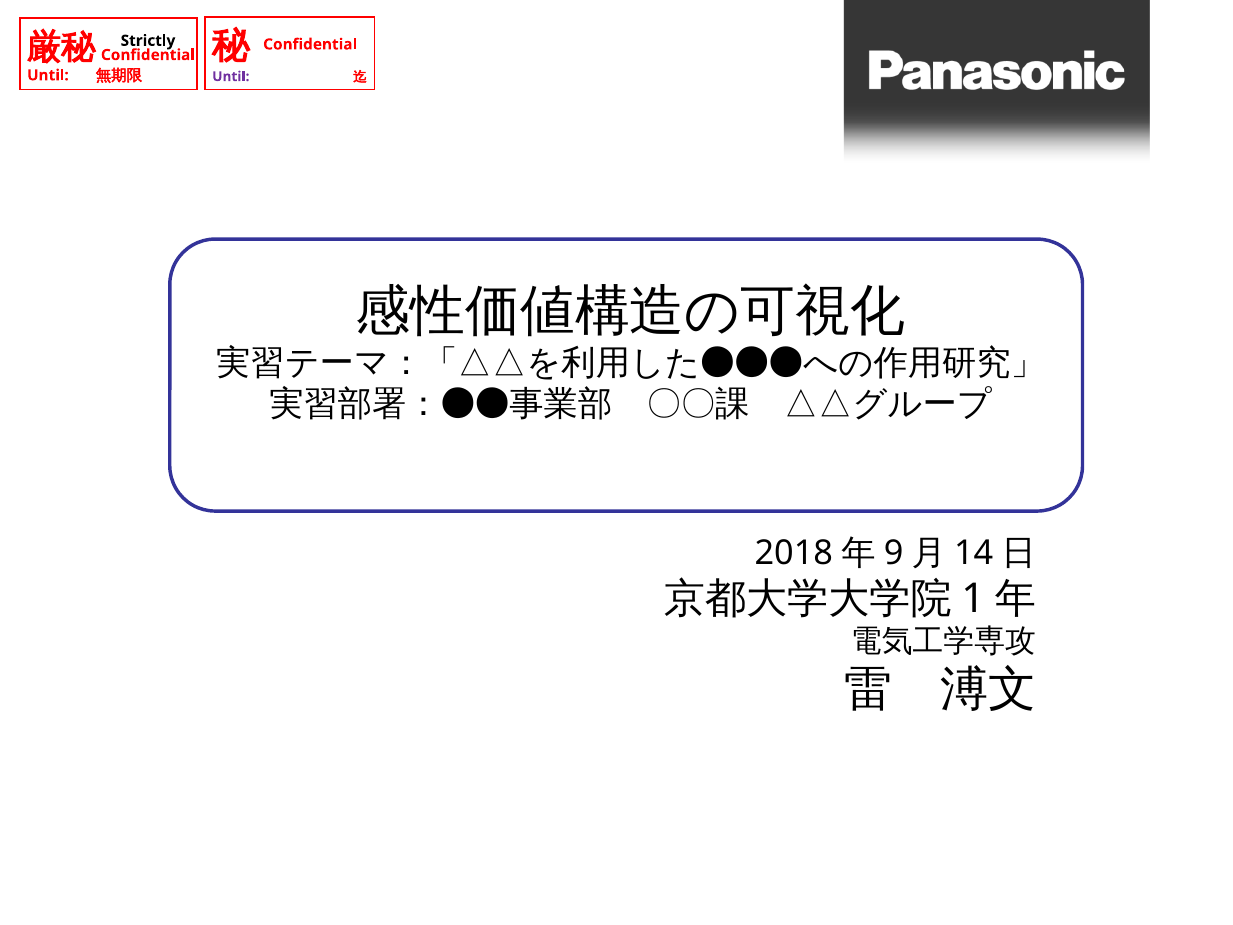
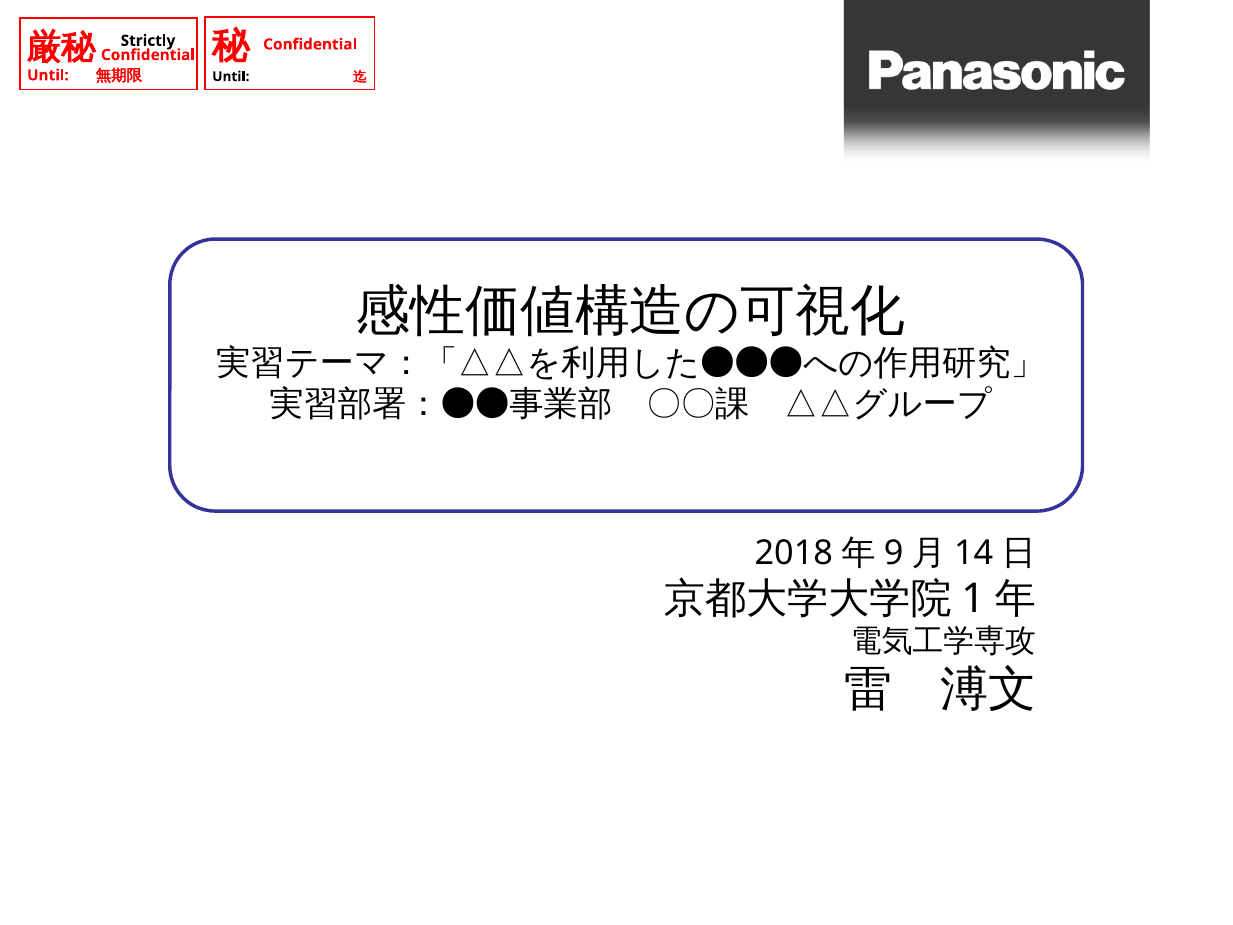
Until colour: purple -> black (231, 77)
